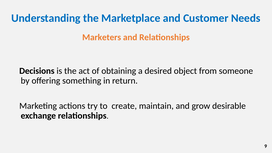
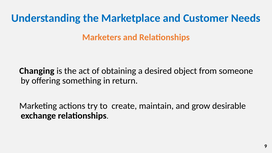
Decisions: Decisions -> Changing (37, 71)
